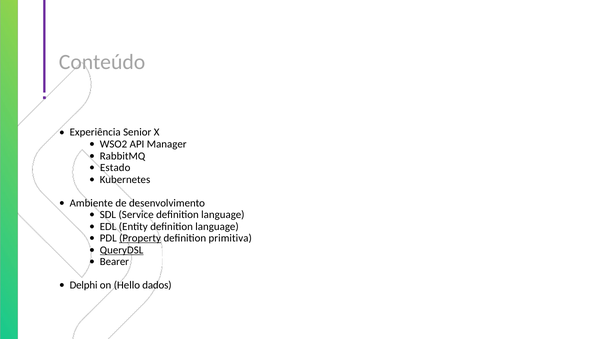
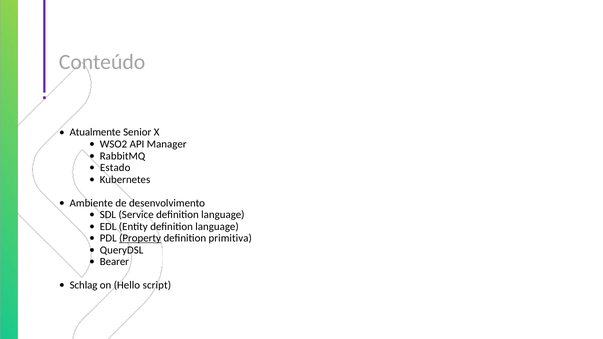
Experiência: Experiência -> Atualmente (95, 132)
QueryDSL underline: present -> none (122, 250)
Delphi: Delphi -> Schlag (84, 285)
dados: dados -> script (157, 285)
